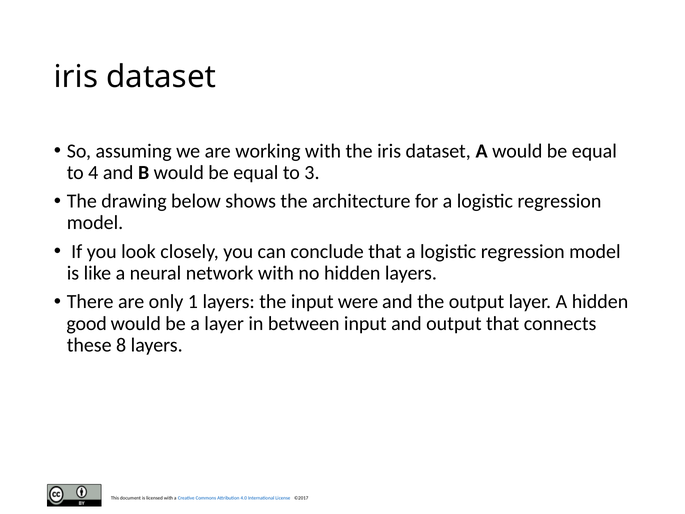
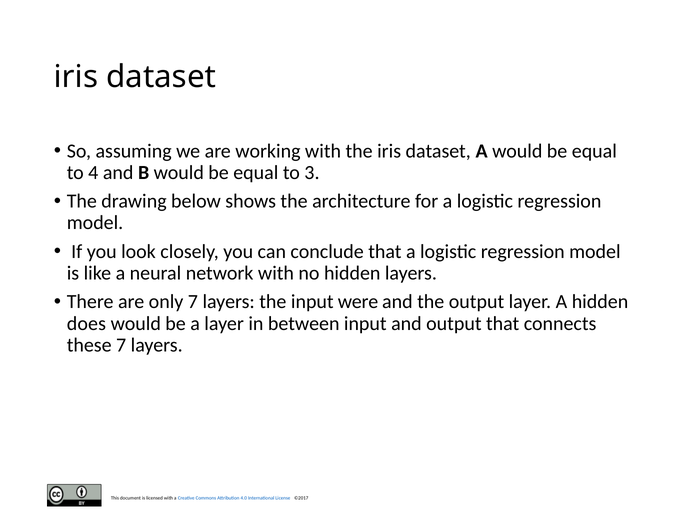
only 1: 1 -> 7 (193, 302)
good: good -> does (86, 323)
these 8: 8 -> 7 (121, 345)
